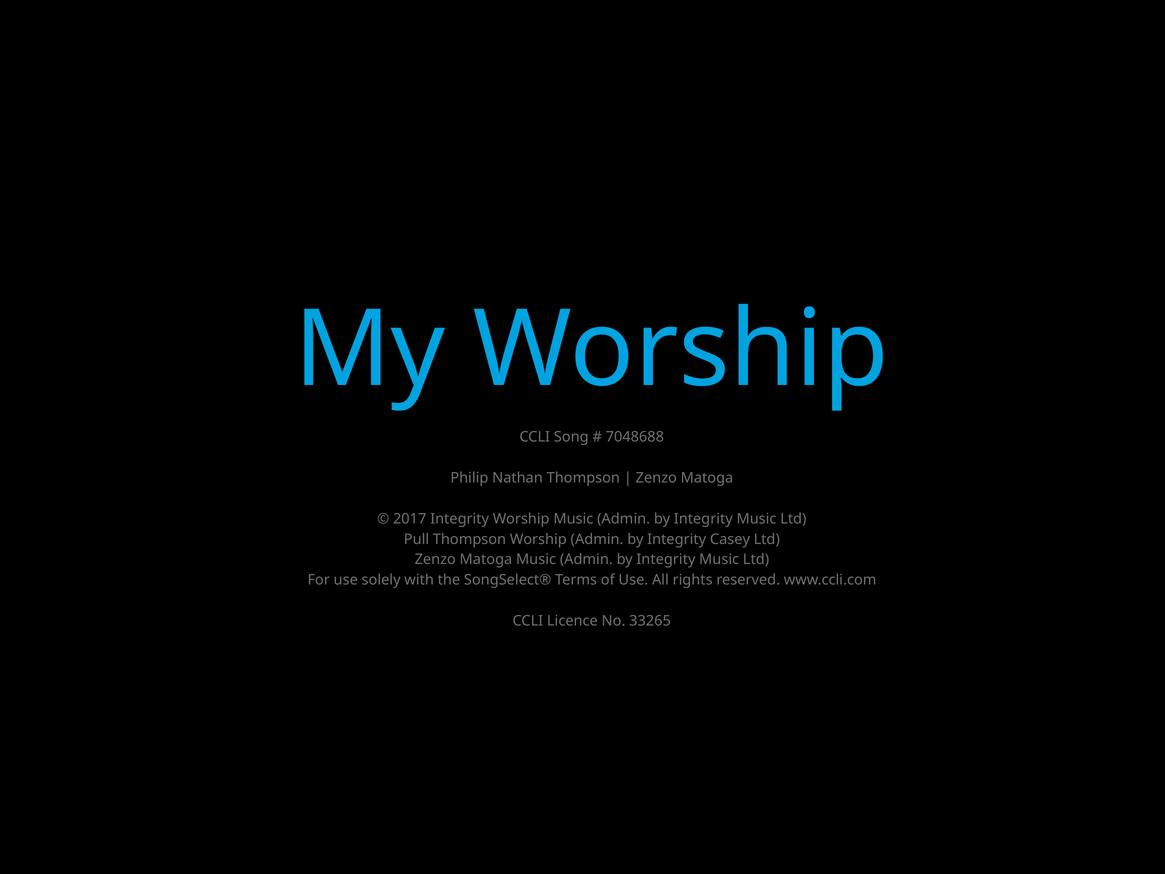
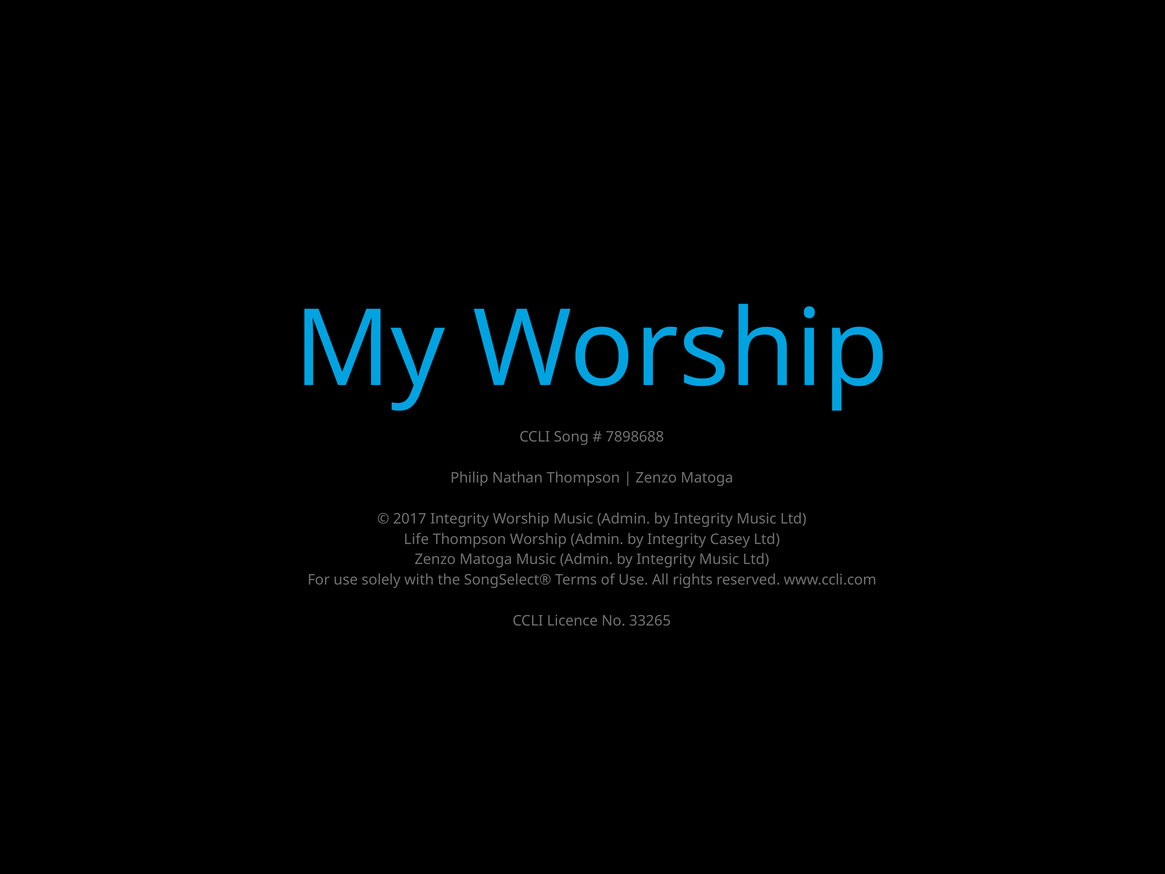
7048688: 7048688 -> 7898688 (635, 437)
Pull: Pull -> Life (416, 539)
